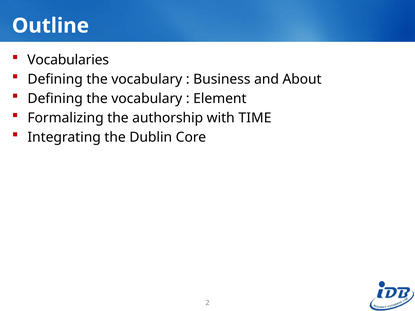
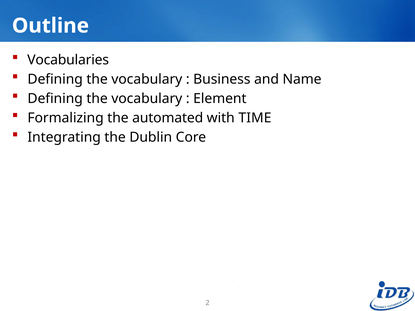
About: About -> Name (302, 79)
authorship: authorship -> automated (168, 118)
